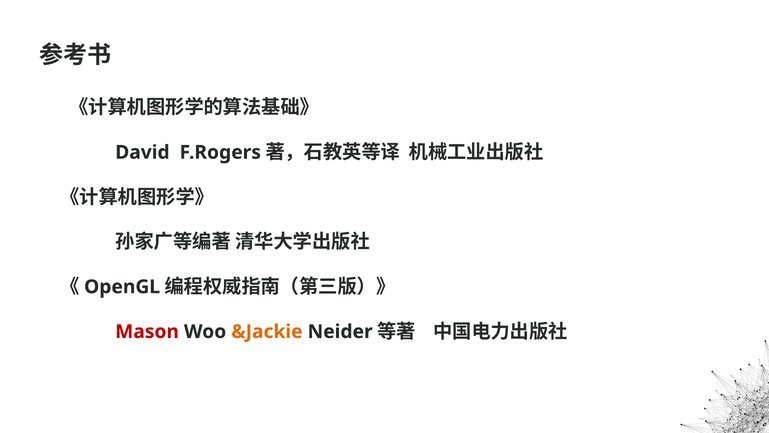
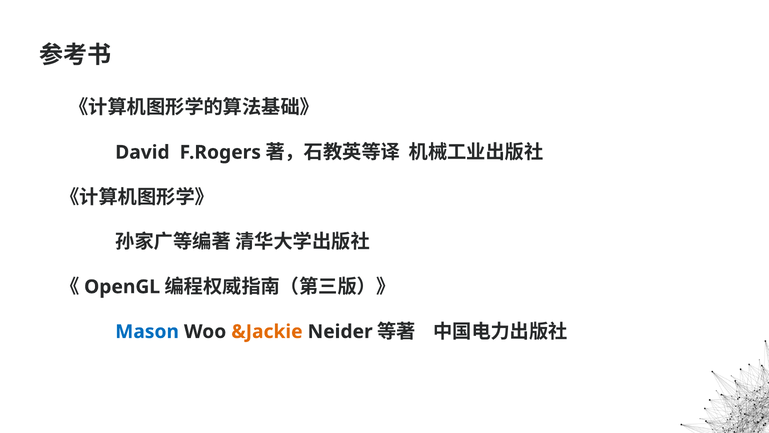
Mason colour: red -> blue (147, 331)
